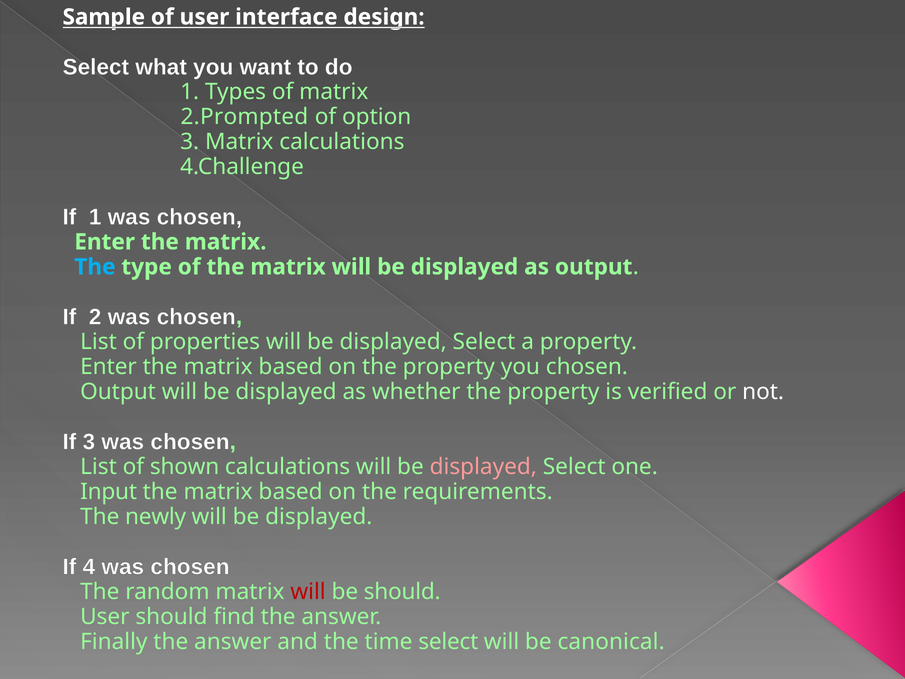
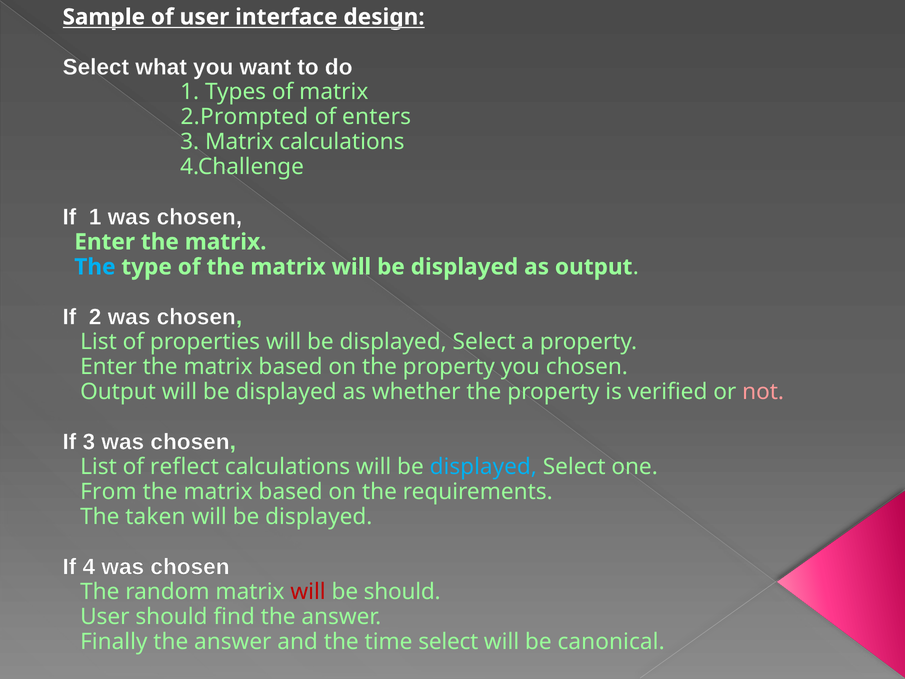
option: option -> enters (377, 117)
not colour: white -> pink (763, 392)
shown: shown -> reflect (184, 467)
displayed colour: pink -> light blue (483, 467)
Input: Input -> From (108, 492)
newly: newly -> taken (155, 517)
